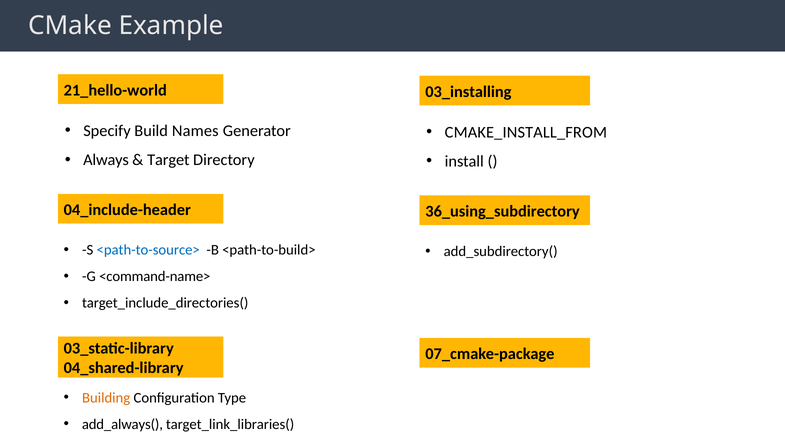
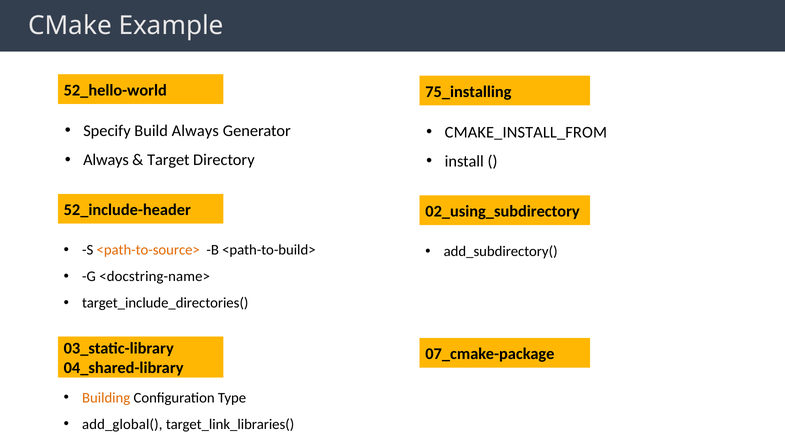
21_hello-world: 21_hello-world -> 52_hello-world (115, 90)
03_installing: 03_installing -> 75_installing (468, 92)
Build Names: Names -> Always (195, 131)
04_include-header: 04_include-header -> 52_include-header (127, 210)
36_using_subdirectory: 36_using_subdirectory -> 02_using_subdirectory (503, 212)
<path-to-source> colour: blue -> orange (148, 250)
<command-name>: <command-name> -> <docstring-name> (155, 277)
add_always(: add_always( -> add_global( (122, 425)
